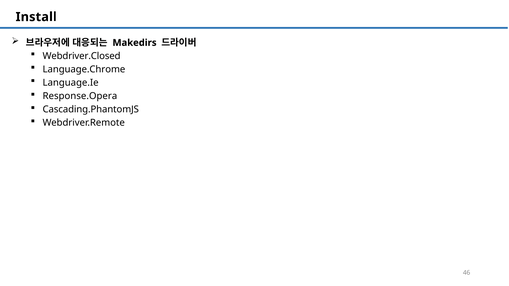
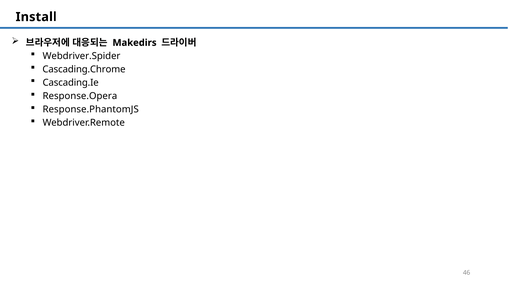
Webdriver.Closed: Webdriver.Closed -> Webdriver.Spider (82, 56)
Language.Chrome: Language.Chrome -> Cascading.Chrome (84, 69)
Language.Ie: Language.Ie -> Cascading.Ie (71, 83)
Cascading.PhantomJS: Cascading.PhantomJS -> Response.PhantomJS (91, 110)
